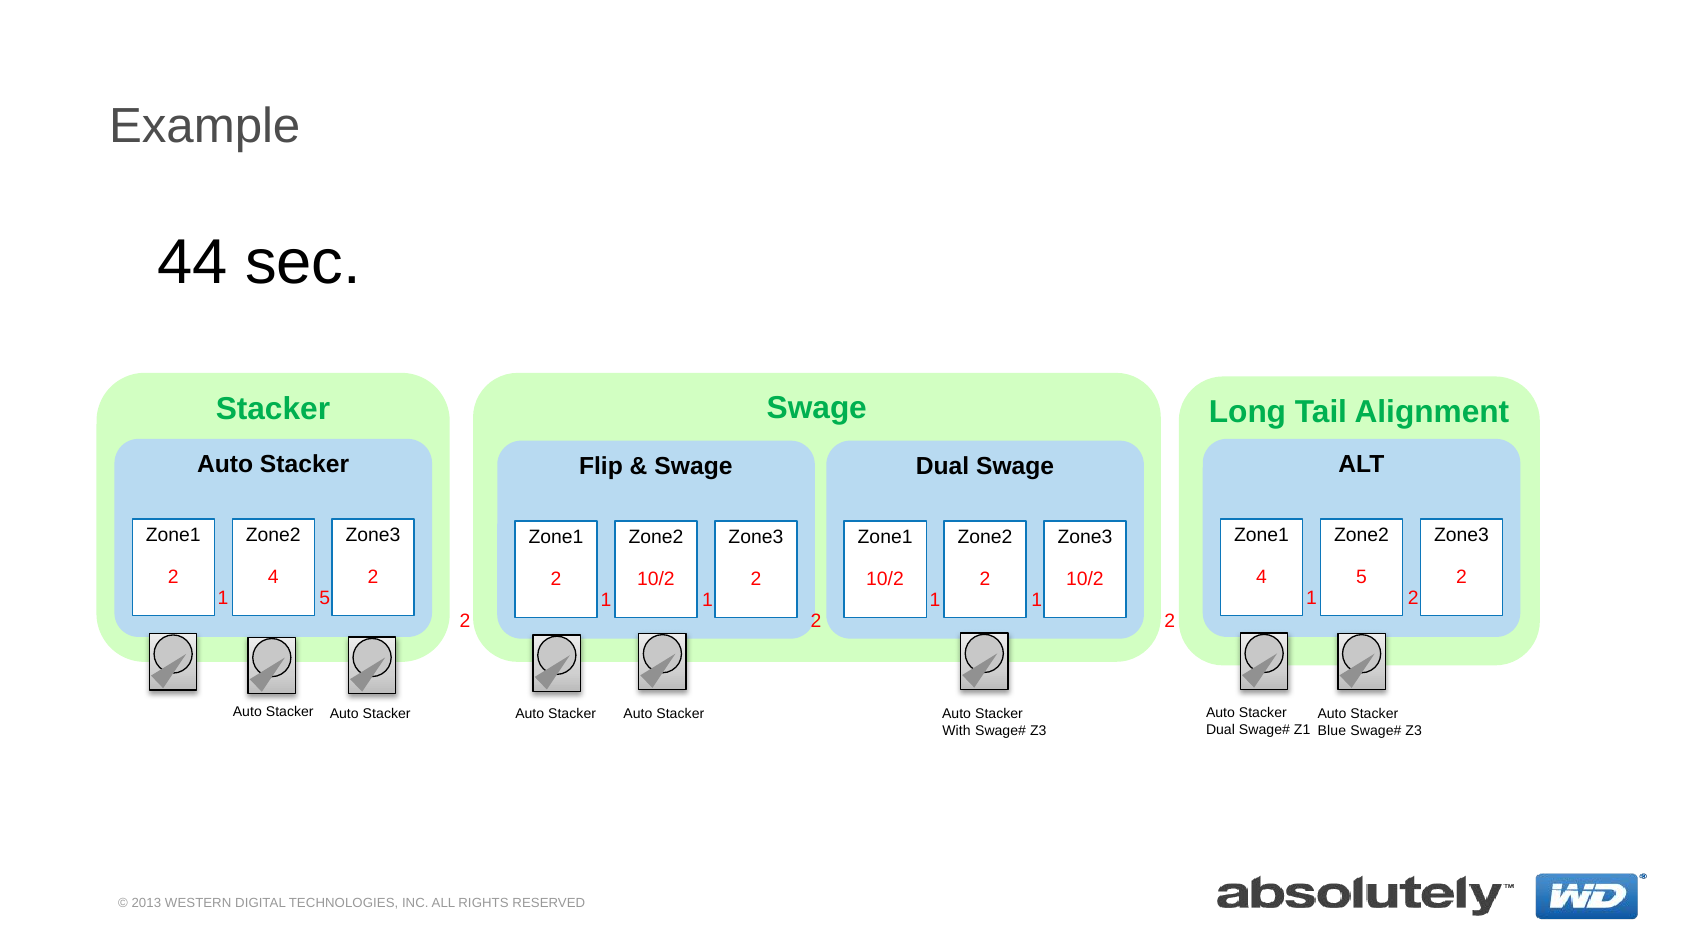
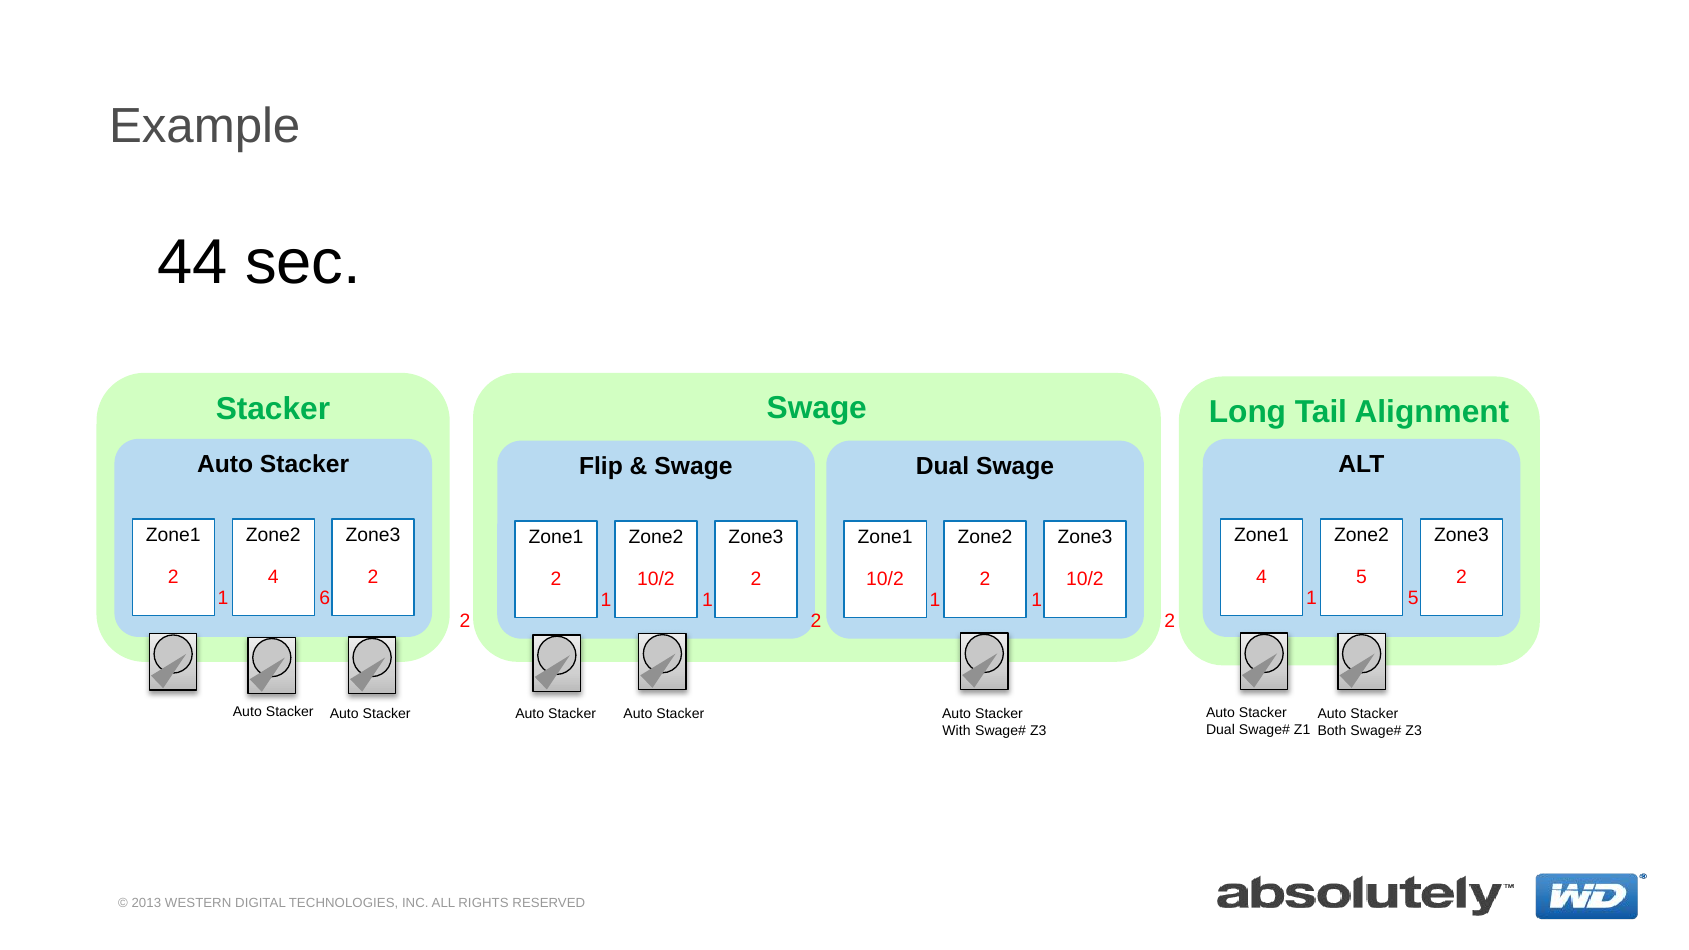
1 5: 5 -> 6 (325, 598)
1 2: 2 -> 5 (1413, 598)
Blue: Blue -> Both (1332, 731)
